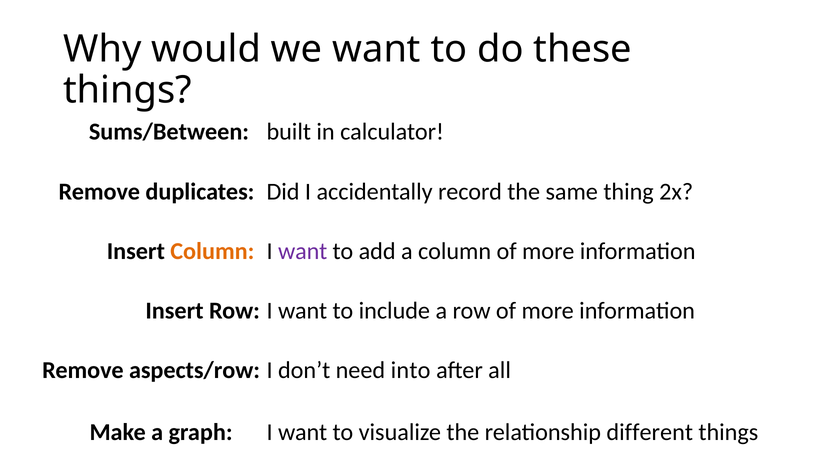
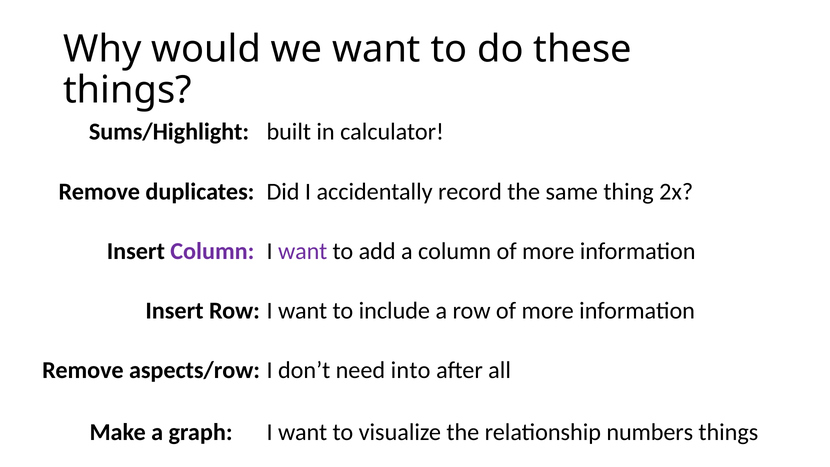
Sums/Between: Sums/Between -> Sums/Highlight (169, 132)
Column colour: orange -> purple (212, 251)
different: different -> numbers (650, 432)
